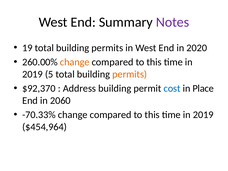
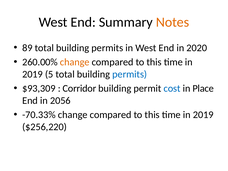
Notes colour: purple -> orange (173, 22)
19: 19 -> 89 (27, 48)
permits colour: orange -> blue (130, 74)
$92,370: $92,370 -> $93,309 (39, 88)
Address: Address -> Corridor (79, 88)
2060: 2060 -> 2056 (60, 101)
$454,964: $454,964 -> $256,220 (45, 127)
